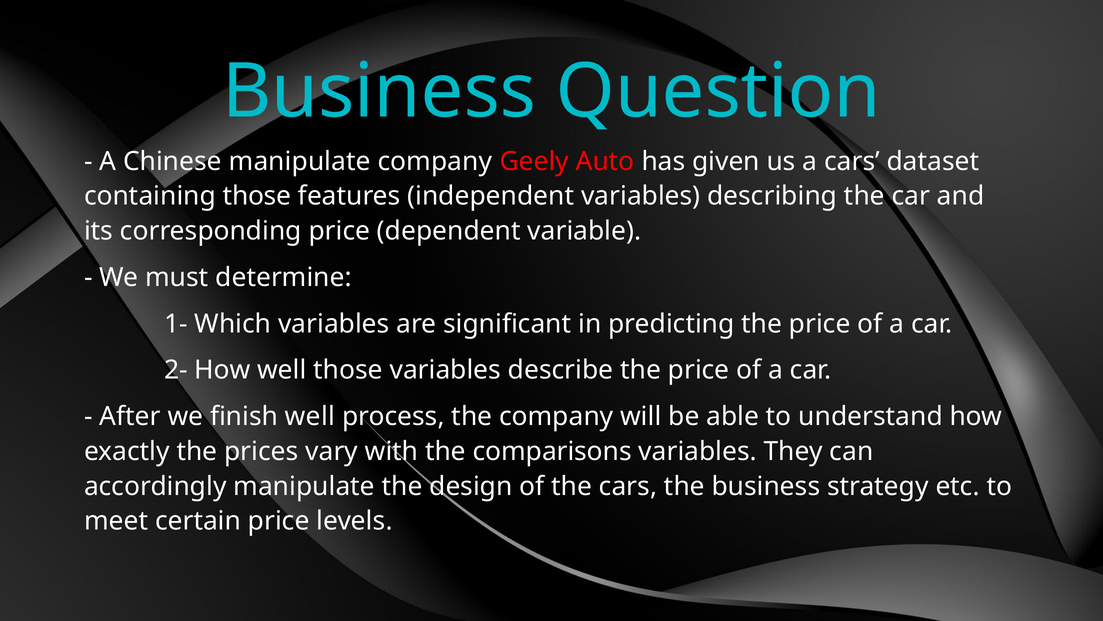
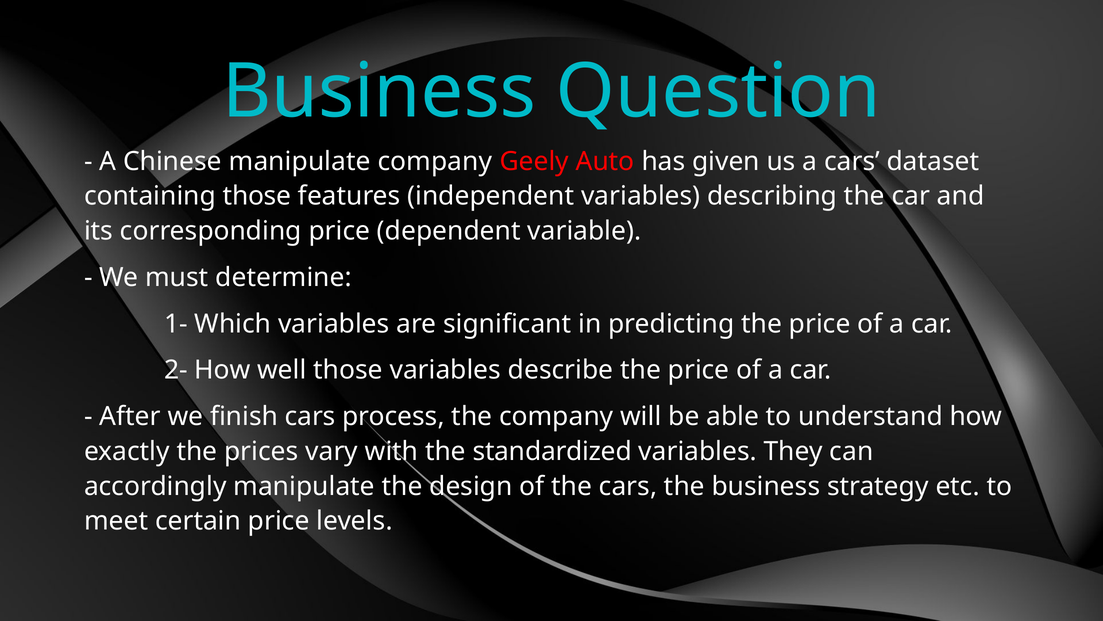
finish well: well -> cars (310, 416)
comparisons: comparisons -> standardized (552, 451)
